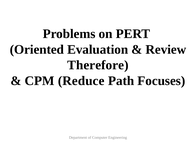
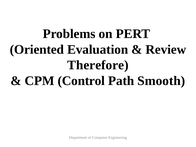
Reduce: Reduce -> Control (81, 81)
Focuses: Focuses -> Smooth (161, 81)
